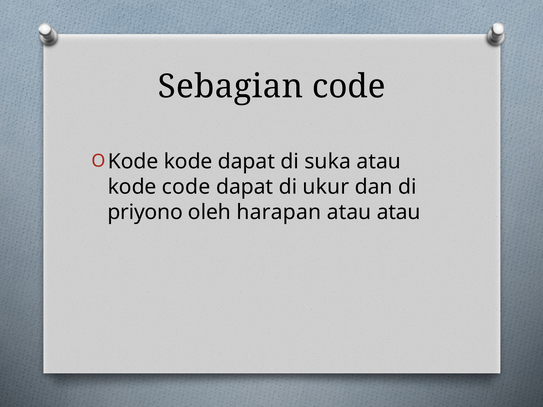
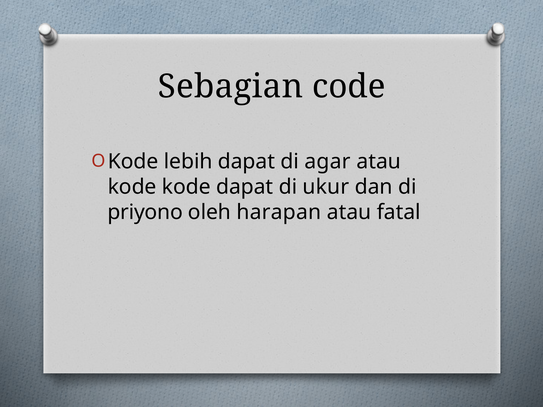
kode: kode -> lebih (188, 162)
suka: suka -> agar (328, 162)
kode code: code -> kode (186, 187)
atau atau: atau -> fatal (399, 212)
